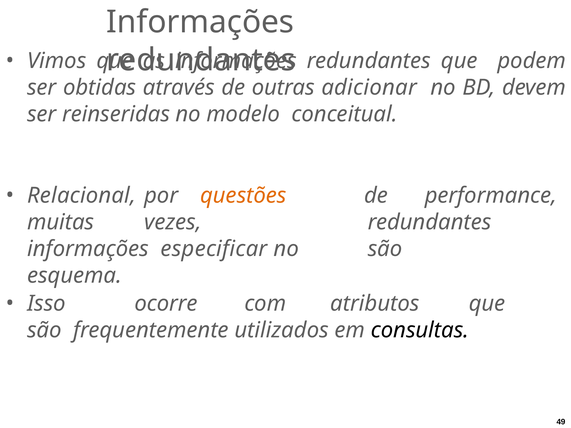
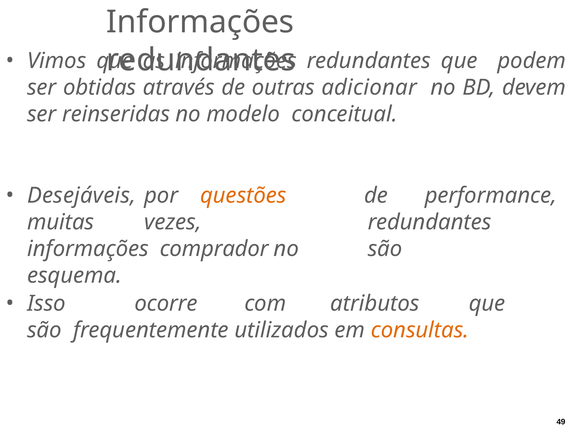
Relacional: Relacional -> Desejáveis (81, 196)
especificar: especificar -> comprador (214, 249)
consultas colour: black -> orange (420, 330)
